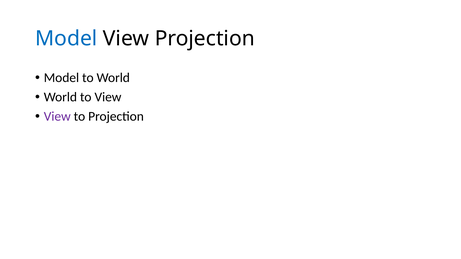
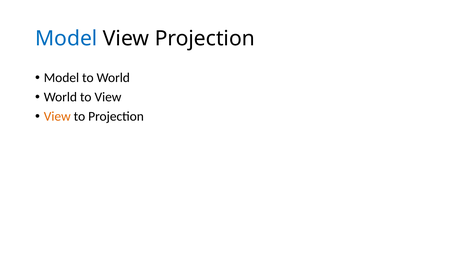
View colour: purple -> orange (57, 117)
